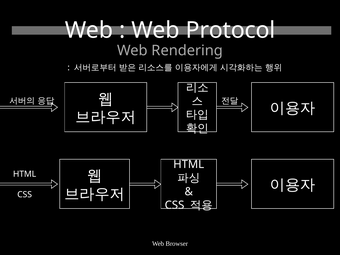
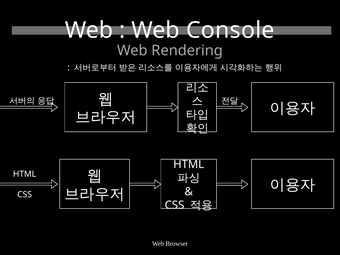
Protocol: Protocol -> Console (230, 30)
